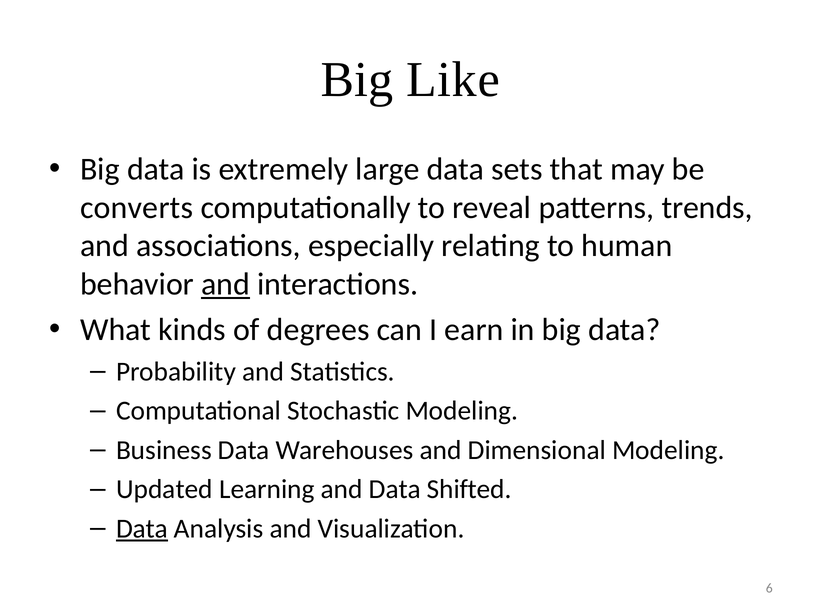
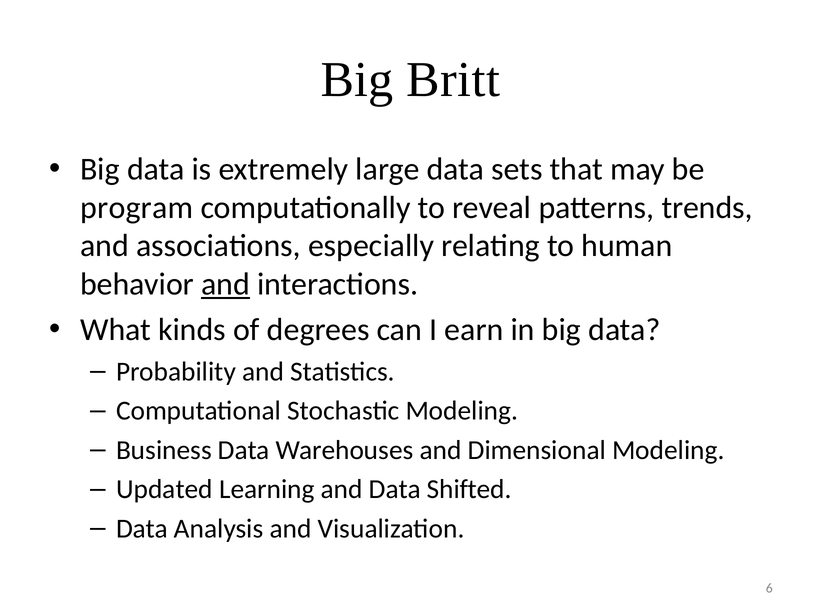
Like: Like -> Britt (453, 80)
converts: converts -> program (137, 208)
Data underline: present -> none (142, 529)
